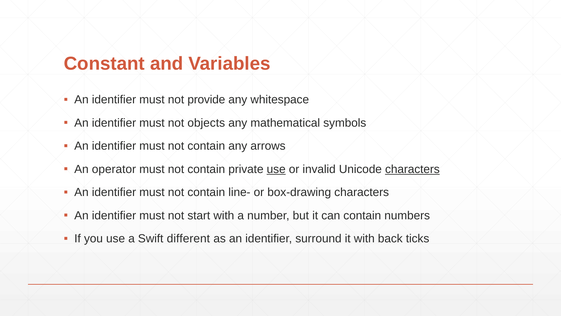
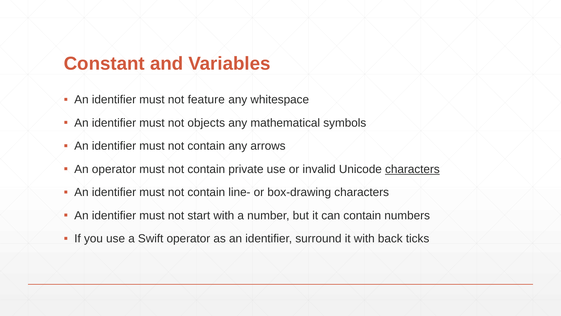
provide: provide -> feature (206, 100)
use underline: present -> none (276, 169)
Swift different: different -> operator (188, 238)
